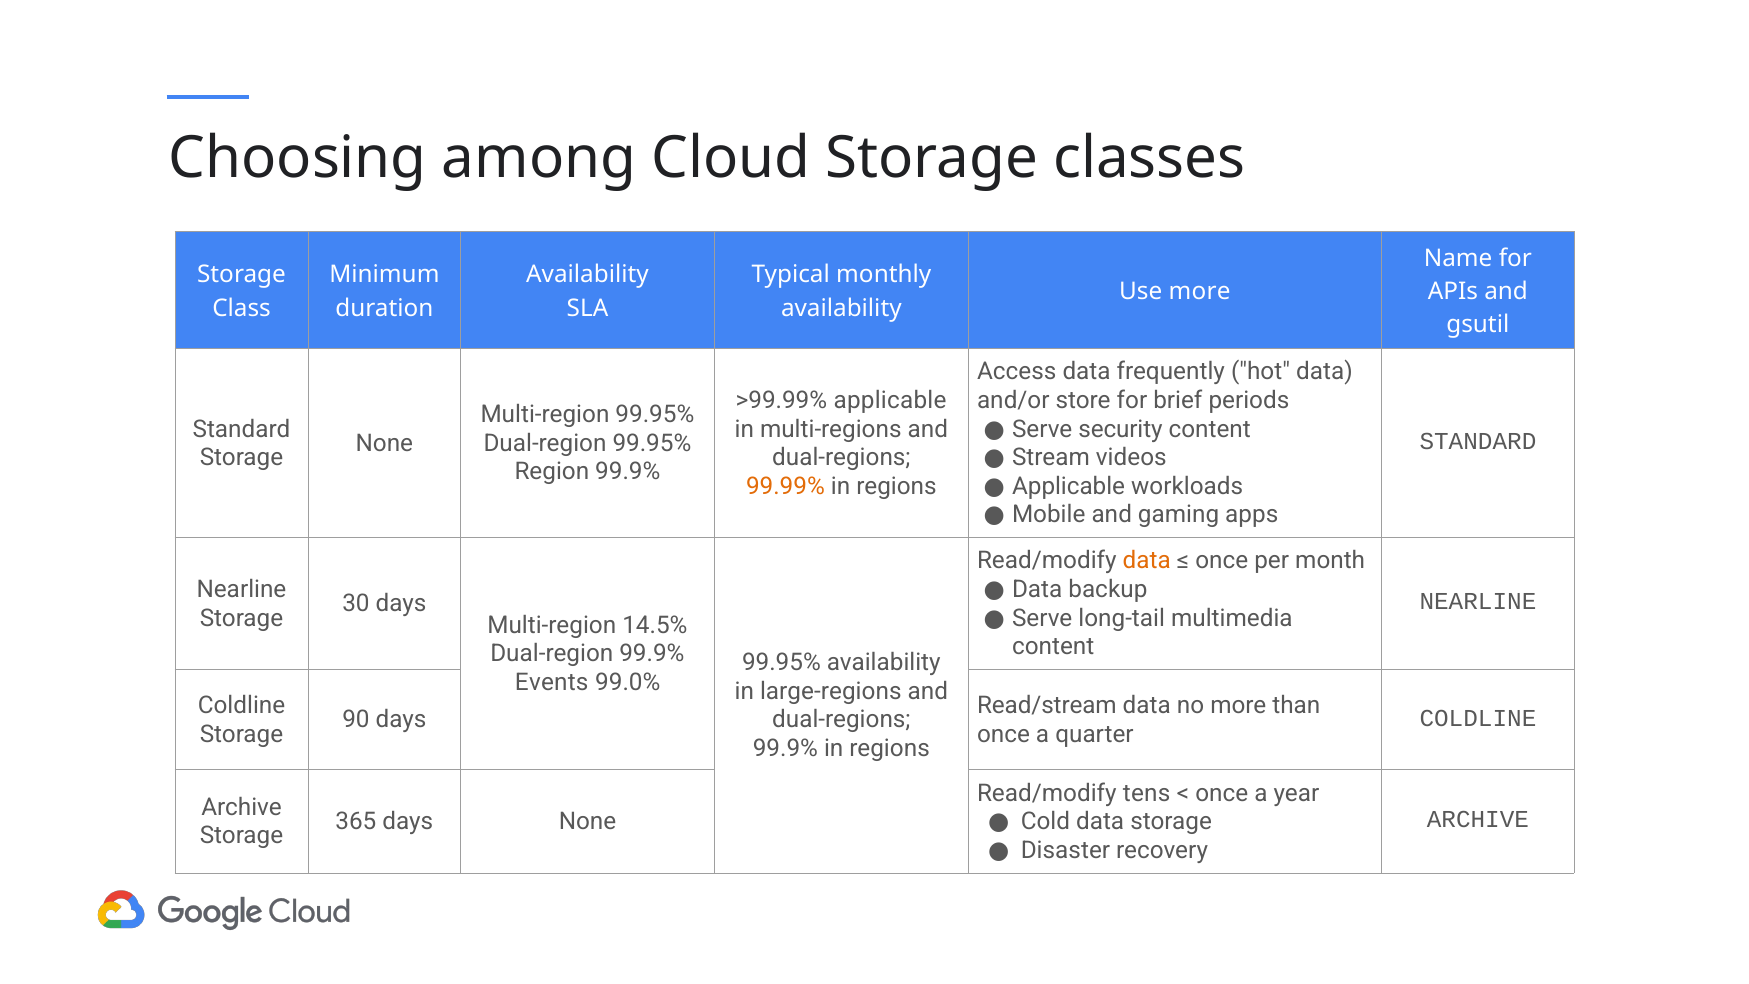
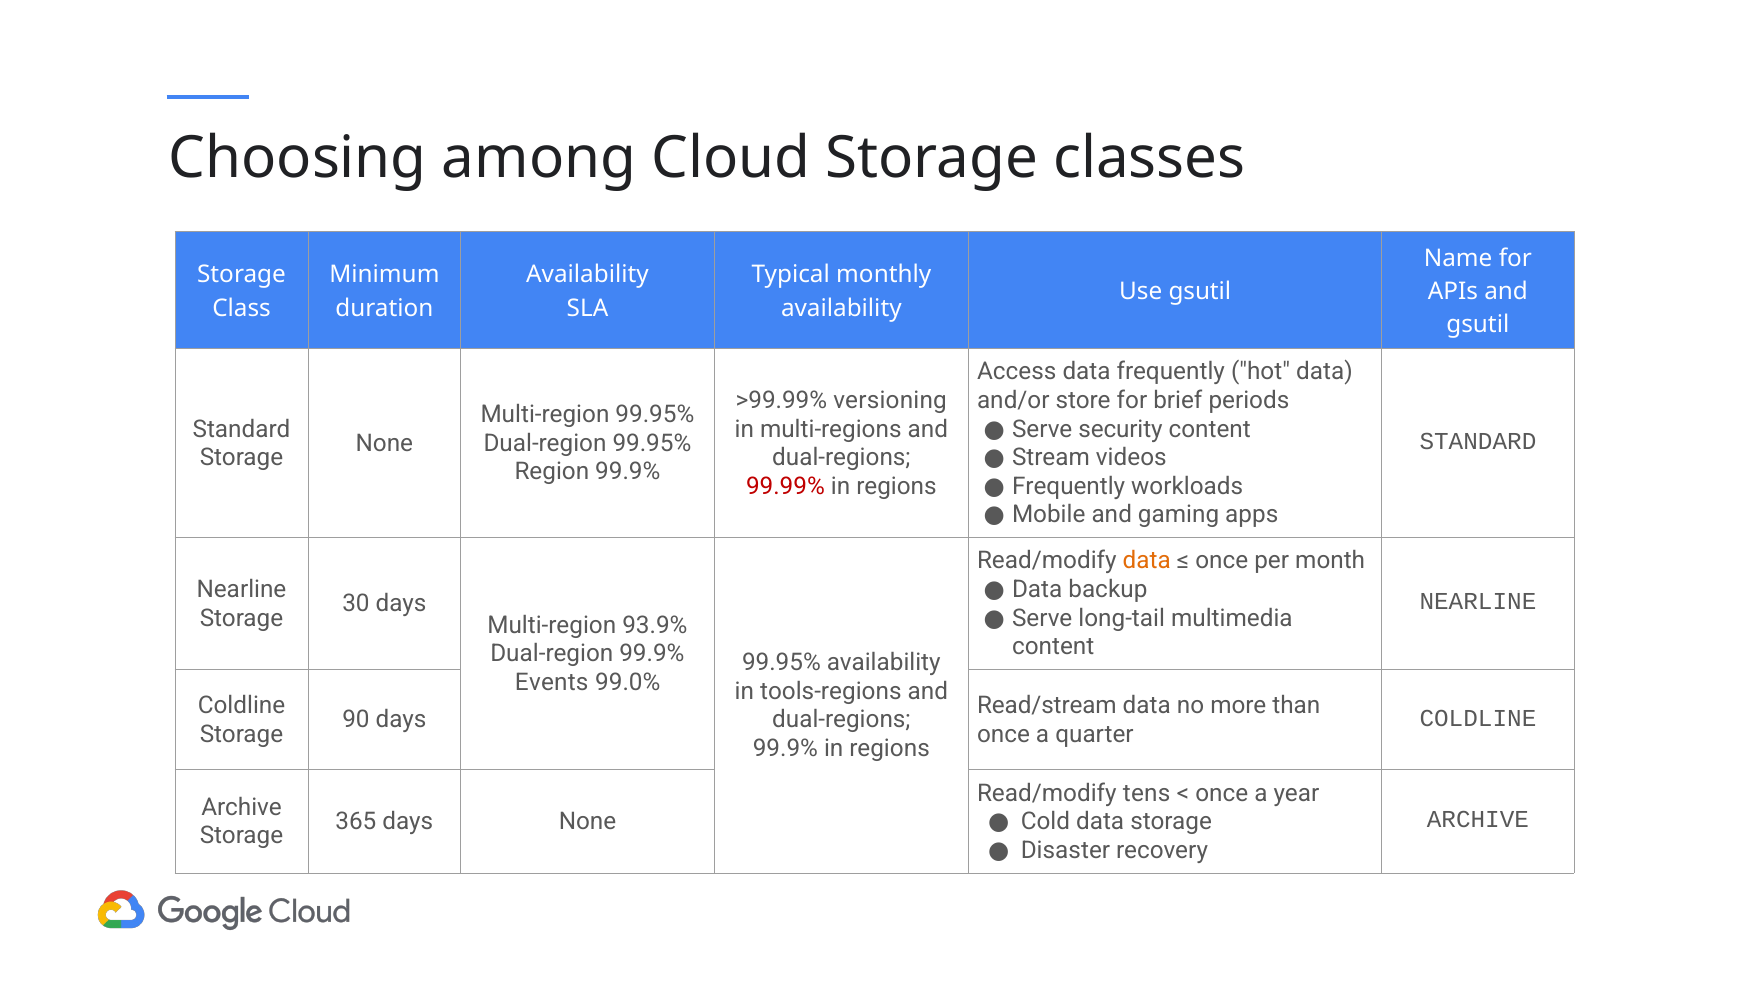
Use more: more -> gsutil (1200, 291)
>99.99% applicable: applicable -> versioning (890, 400)
Applicable: Applicable -> Frequently (1069, 486)
99.99% colour: orange -> red (785, 486)
14.5%: 14.5% -> 93.9% (655, 625)
large-regions: large-regions -> tools-regions (831, 691)
